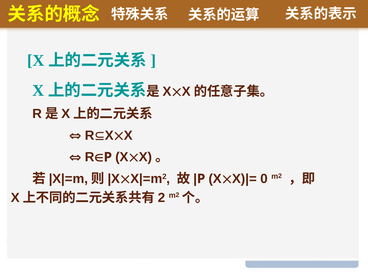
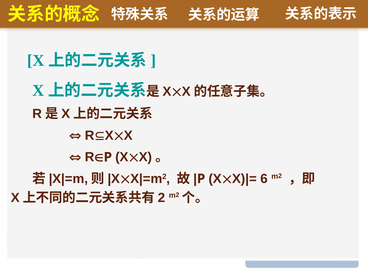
0: 0 -> 6 (264, 179)
